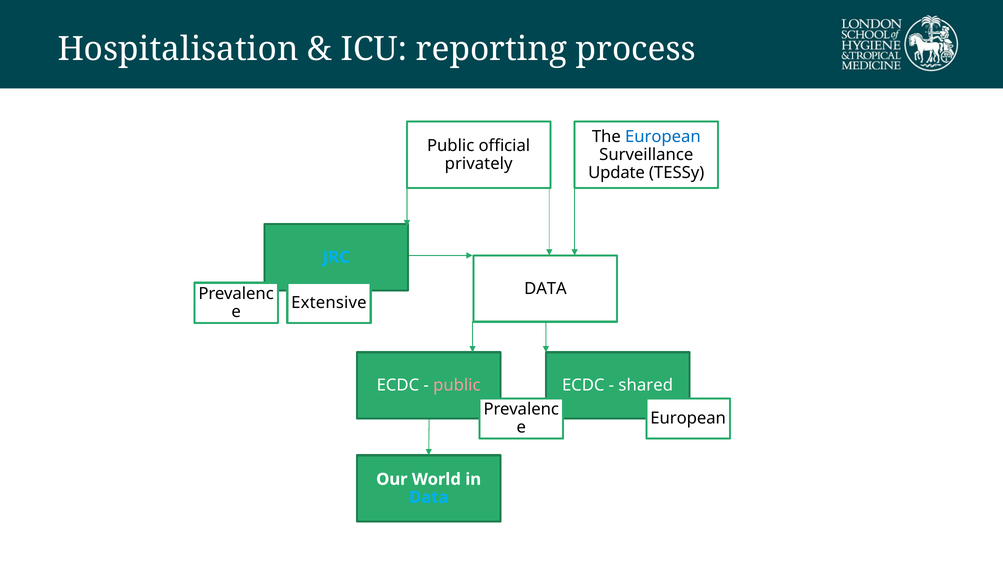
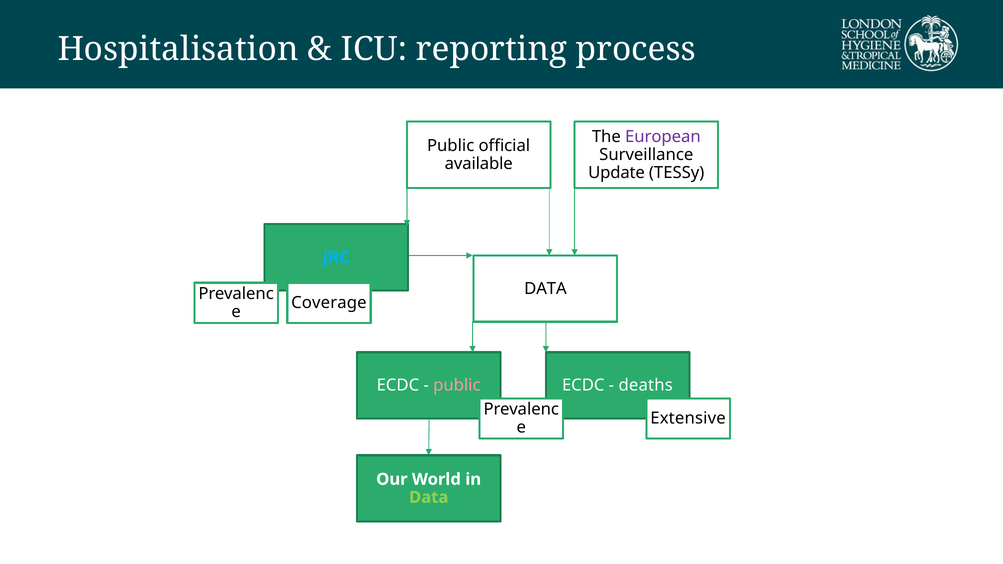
European colour: blue -> purple (663, 137)
privately: privately -> available (479, 164)
Extensive: Extensive -> Coverage (329, 303)
shared: shared -> deaths (646, 385)
European: European -> Extensive (688, 419)
Data colour: light blue -> light green (429, 497)
